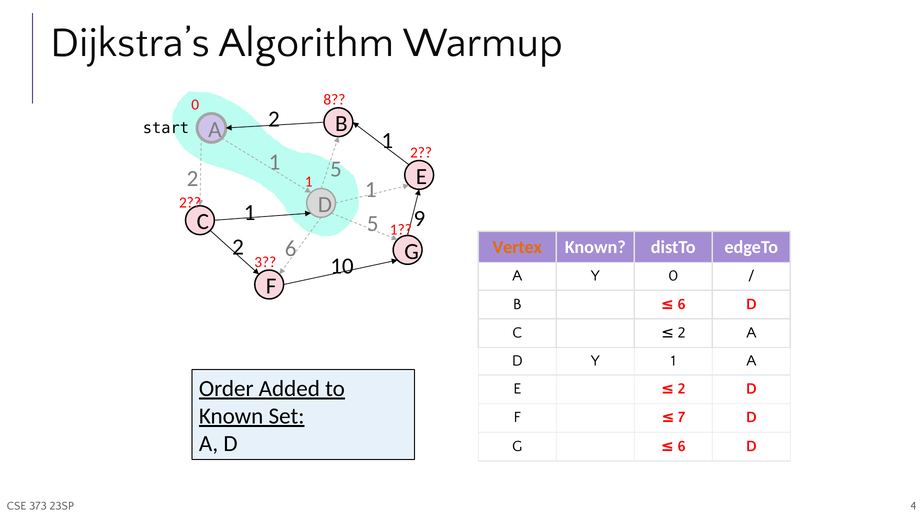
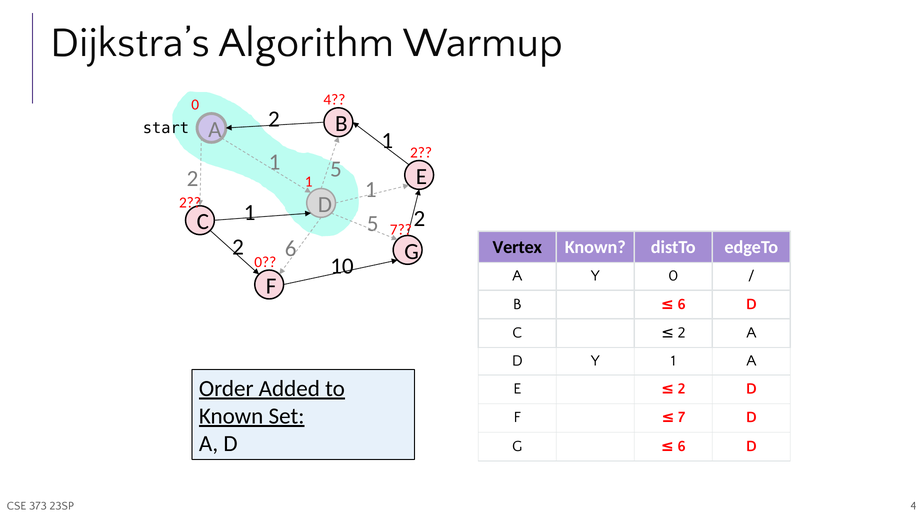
0 8: 8 -> 4 (334, 100)
5 9: 9 -> 2 (419, 219)
1: 1 -> 7 (401, 230)
Vertex colour: orange -> black (517, 247)
3: 3 -> 0 (265, 262)
